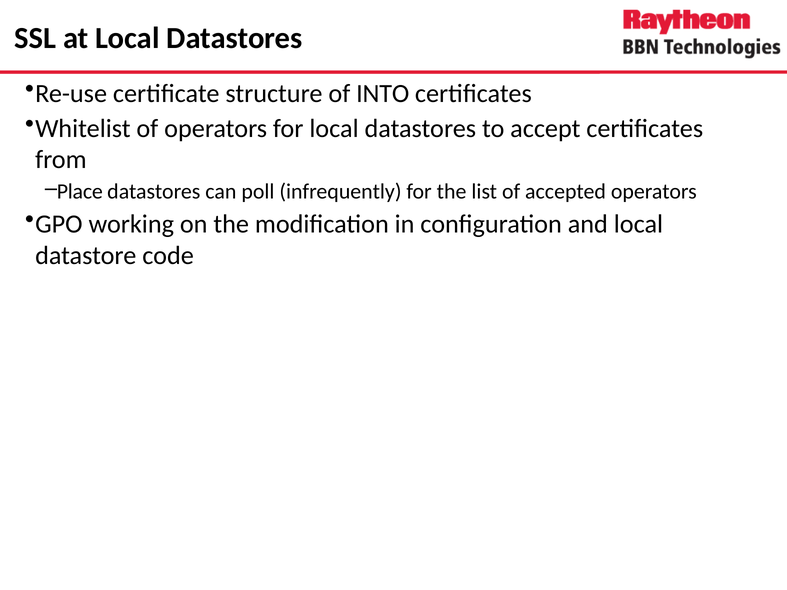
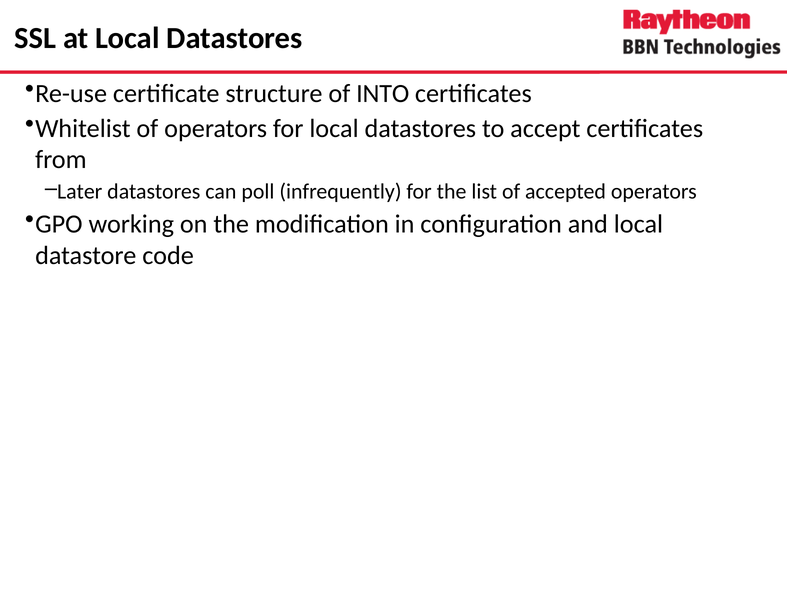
Place: Place -> Later (80, 192)
